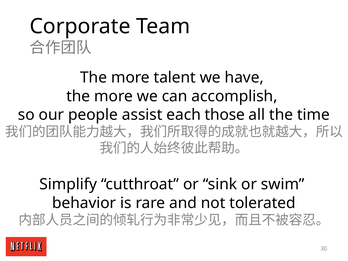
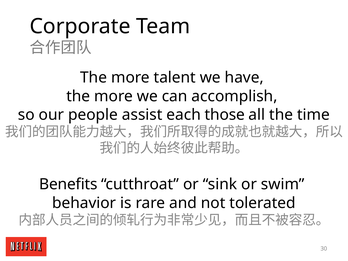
Simplify: Simplify -> Benefits (68, 184)
